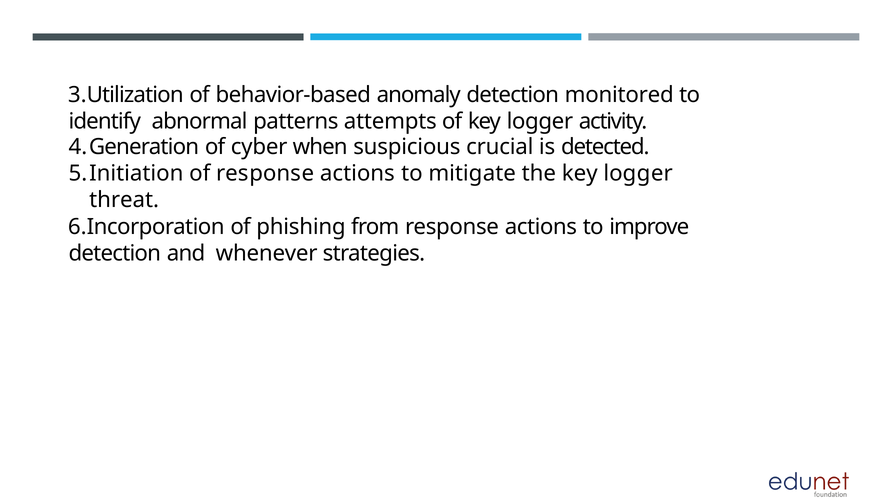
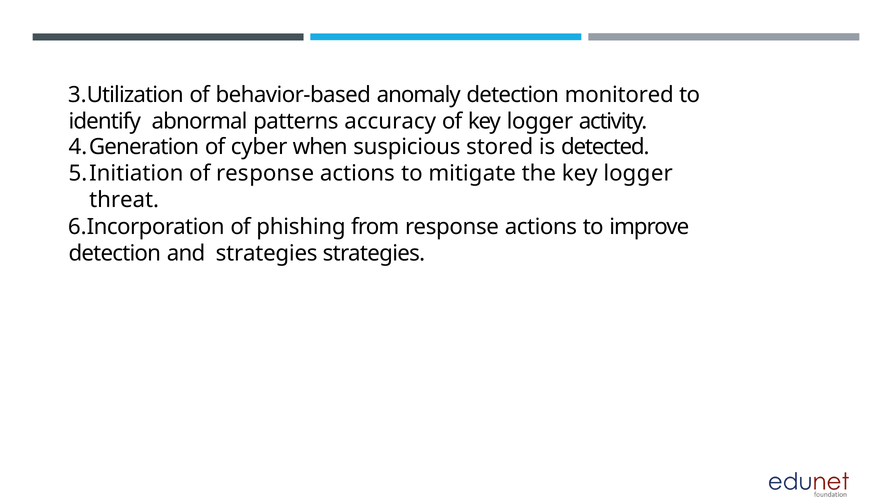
attempts: attempts -> accuracy (390, 121)
crucial: crucial -> stored (500, 147)
and whenever: whenever -> strategies (267, 253)
